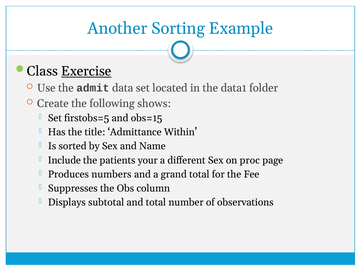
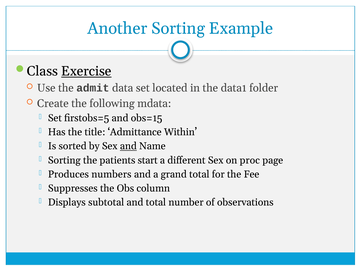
shows: shows -> mdata (154, 103)
and underline: none -> present (128, 146)
Include: Include -> Sorting (64, 160)
your: your -> start (148, 160)
